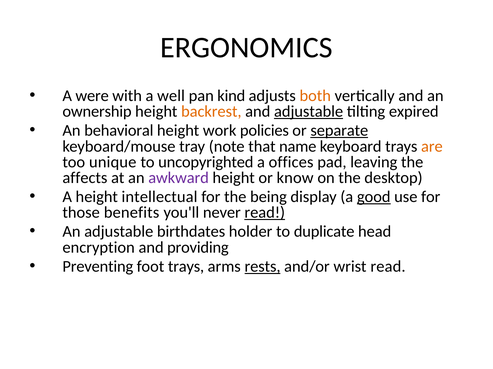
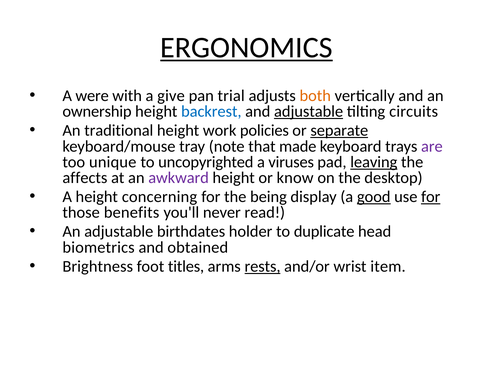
ERGONOMICS underline: none -> present (246, 48)
well: well -> give (171, 96)
kind: kind -> trial (231, 96)
backrest colour: orange -> blue (211, 112)
expired: expired -> circuits (414, 112)
behavioral: behavioral -> traditional (119, 131)
name: name -> made (298, 147)
are colour: orange -> purple (432, 147)
offices: offices -> viruses (291, 162)
leaving underline: none -> present (374, 162)
intellectual: intellectual -> concerning (160, 197)
for underline: none -> present (431, 197)
read underline: present -> none (265, 213)
encryption: encryption -> biometrics (99, 248)
providing: providing -> obtained (198, 248)
Preventing: Preventing -> Brightness (98, 267)
foot trays: trays -> titles (186, 267)
wrist read: read -> item (388, 267)
